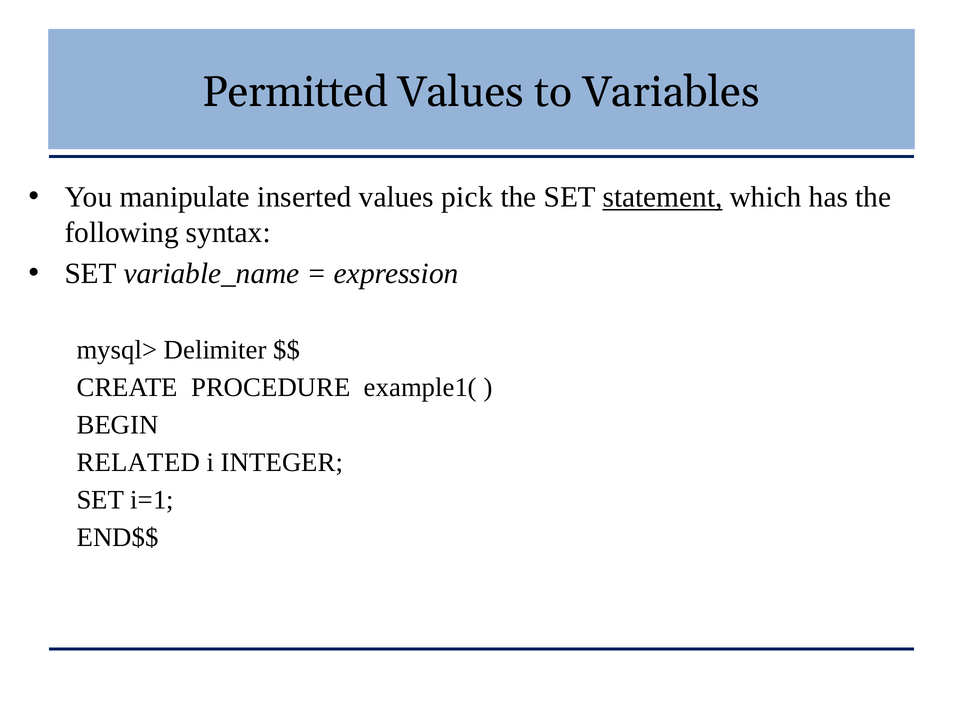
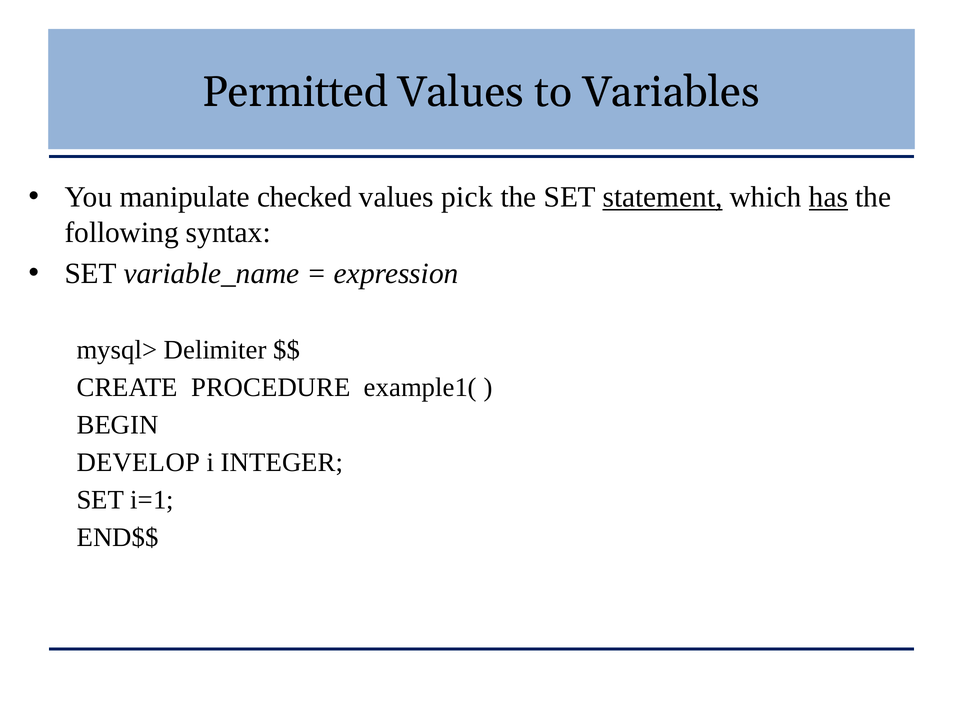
inserted: inserted -> checked (305, 197)
has underline: none -> present (828, 197)
RELATED: RELATED -> DEVELOP (138, 462)
